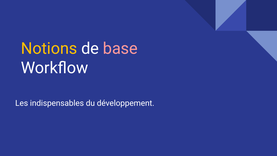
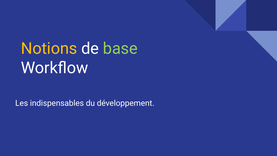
base colour: pink -> light green (120, 48)
